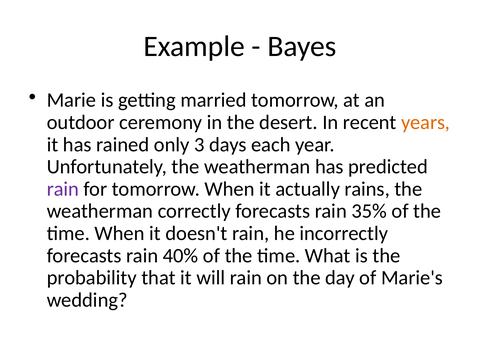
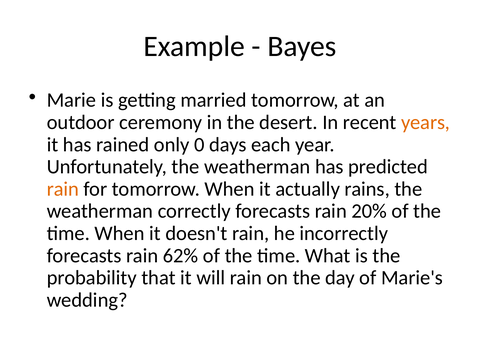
3: 3 -> 0 (199, 145)
rain colour: purple -> orange (63, 189)
35%: 35% -> 20% (369, 211)
40%: 40% -> 62% (181, 256)
